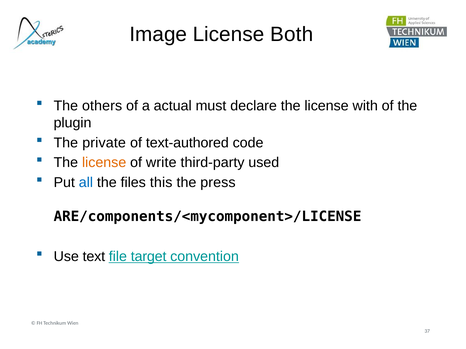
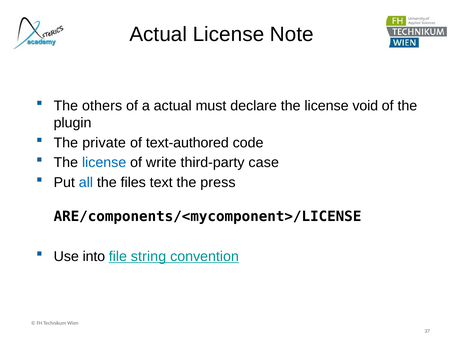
Image: Image -> Actual (158, 34)
Both: Both -> Note (292, 34)
with: with -> void (365, 106)
license colour: orange -> blue (104, 163)
used: used -> case (264, 163)
this: this -> text (161, 183)
text: text -> into (94, 257)
target: target -> string (148, 257)
